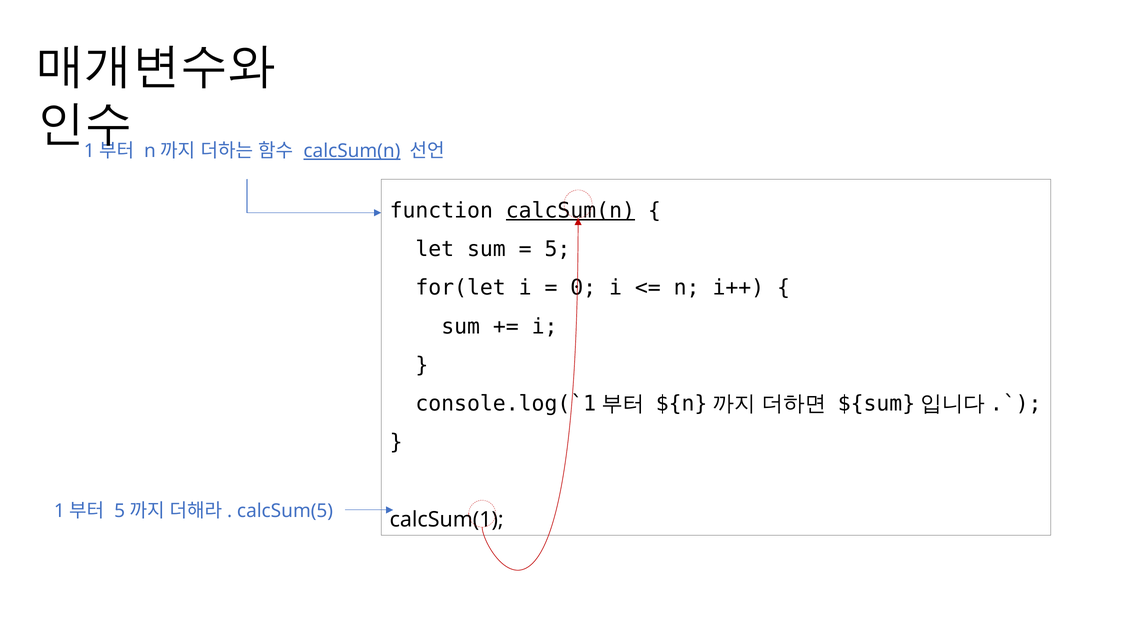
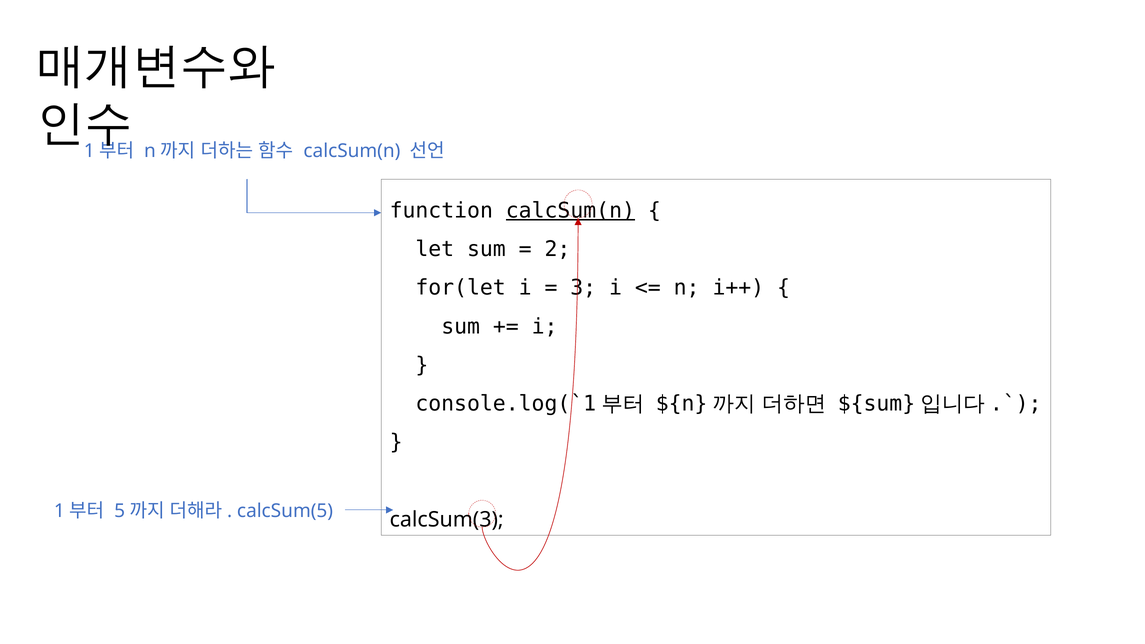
calcSum(n underline: present -> none (352, 151)
5: 5 -> 2 (557, 249)
0: 0 -> 3 (583, 288)
calcSum(1: calcSum(1 -> calcSum(3 (447, 520)
